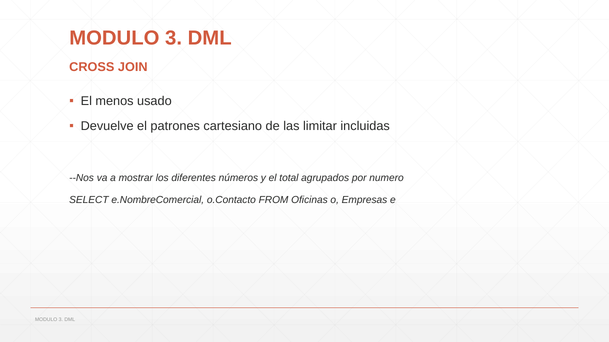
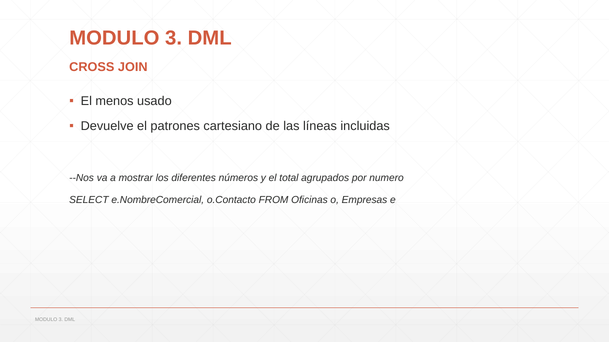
limitar: limitar -> líneas (320, 126)
